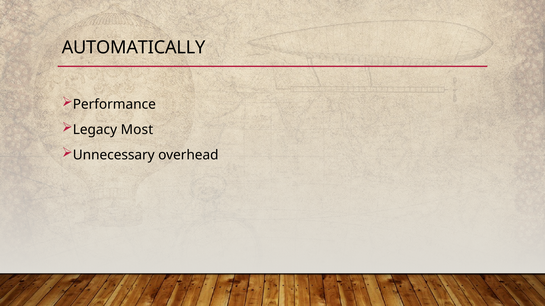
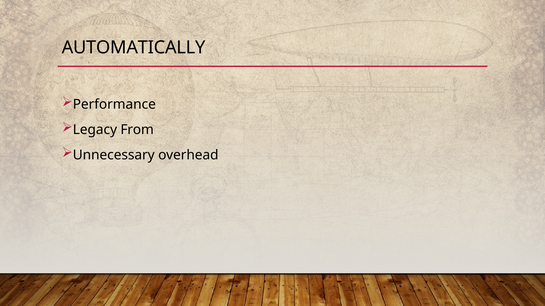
Most: Most -> From (137, 130)
